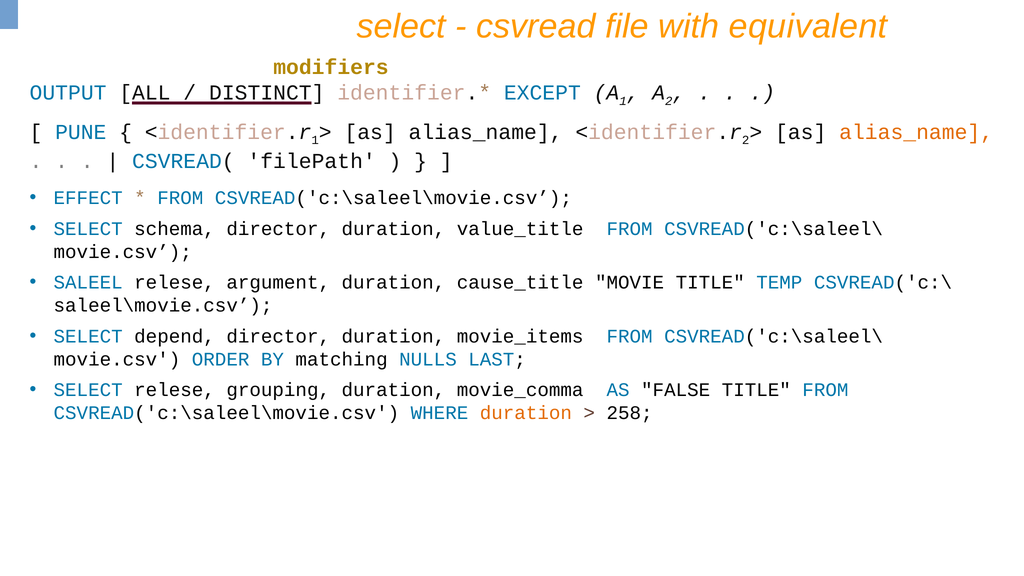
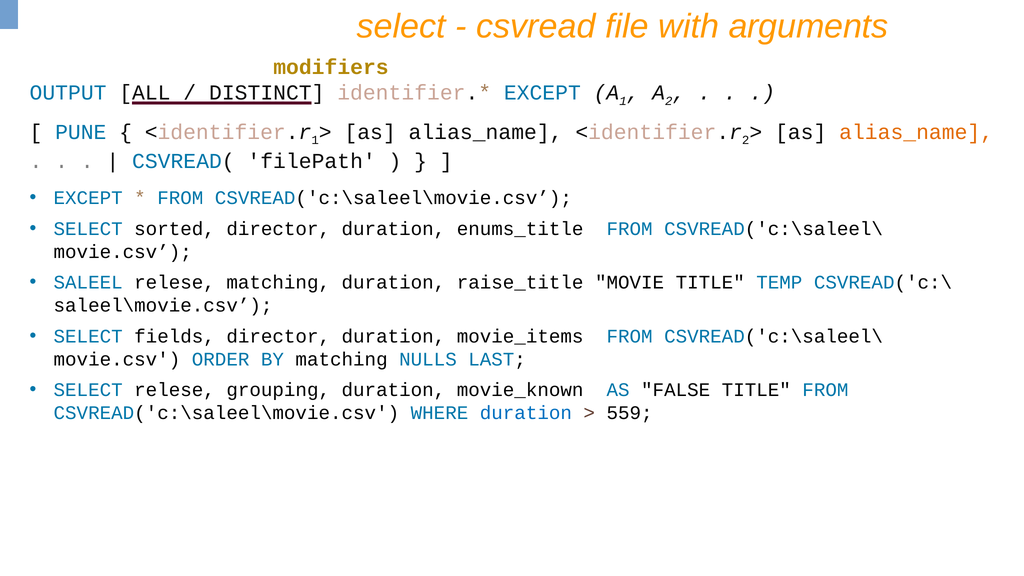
equivalent: equivalent -> arguments (808, 27)
EFFECT: EFFECT -> EXCEPT (88, 198)
schema: schema -> sorted (175, 229)
value_title: value_title -> enums_title (520, 229)
relese argument: argument -> matching (278, 283)
cause_title: cause_title -> raise_title (520, 283)
depend: depend -> fields (175, 336)
movie_comma: movie_comma -> movie_known (520, 390)
duration colour: orange -> blue (526, 413)
258: 258 -> 559 (630, 413)
